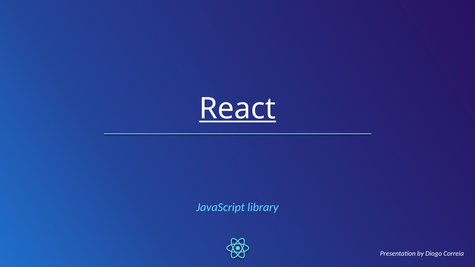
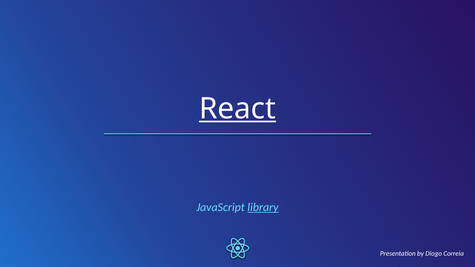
library underline: none -> present (263, 207)
